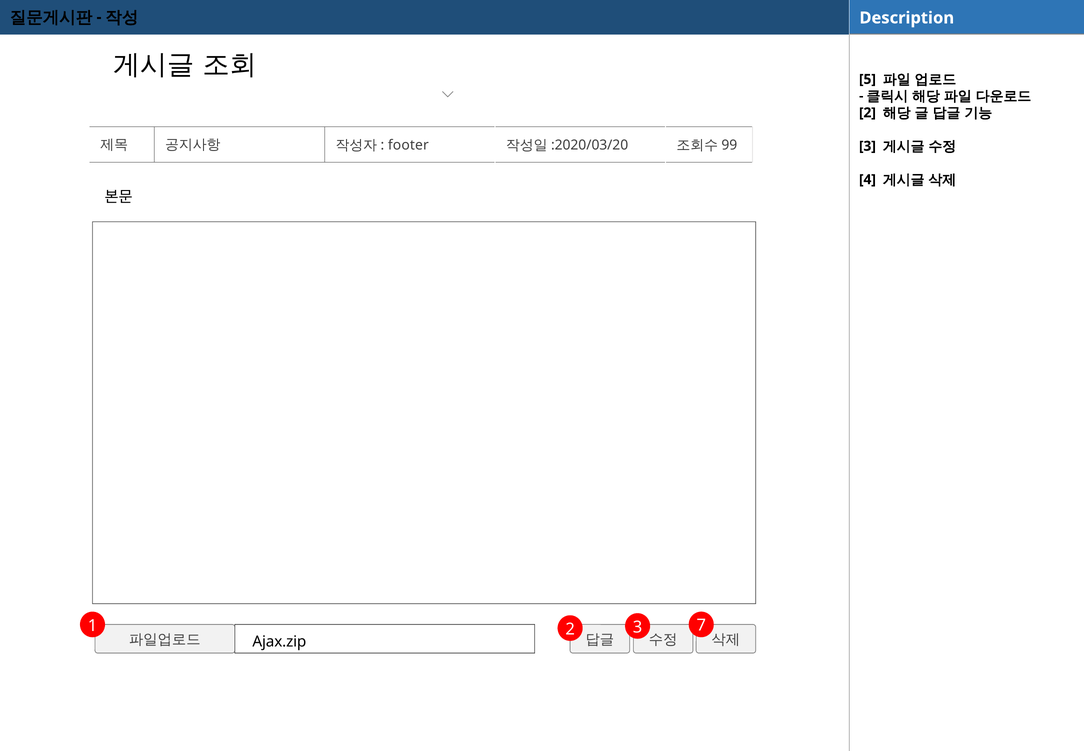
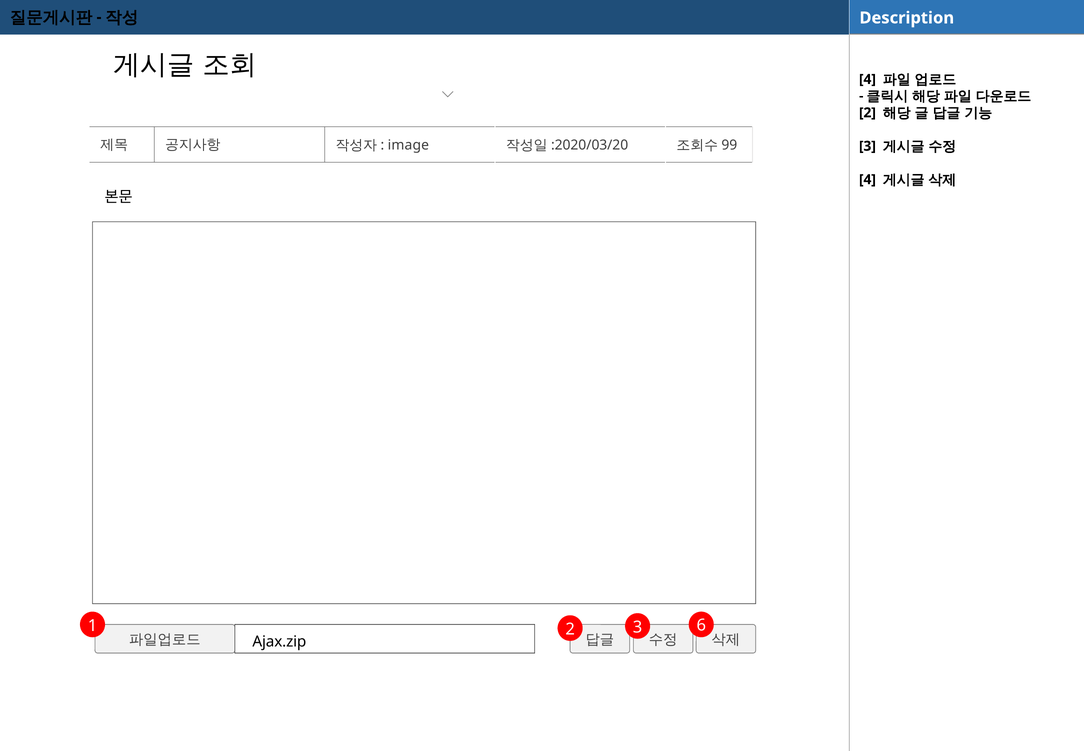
5: 5 -> 4 (867, 79)
footer: footer -> image (408, 145)
7: 7 -> 6 (701, 625)
